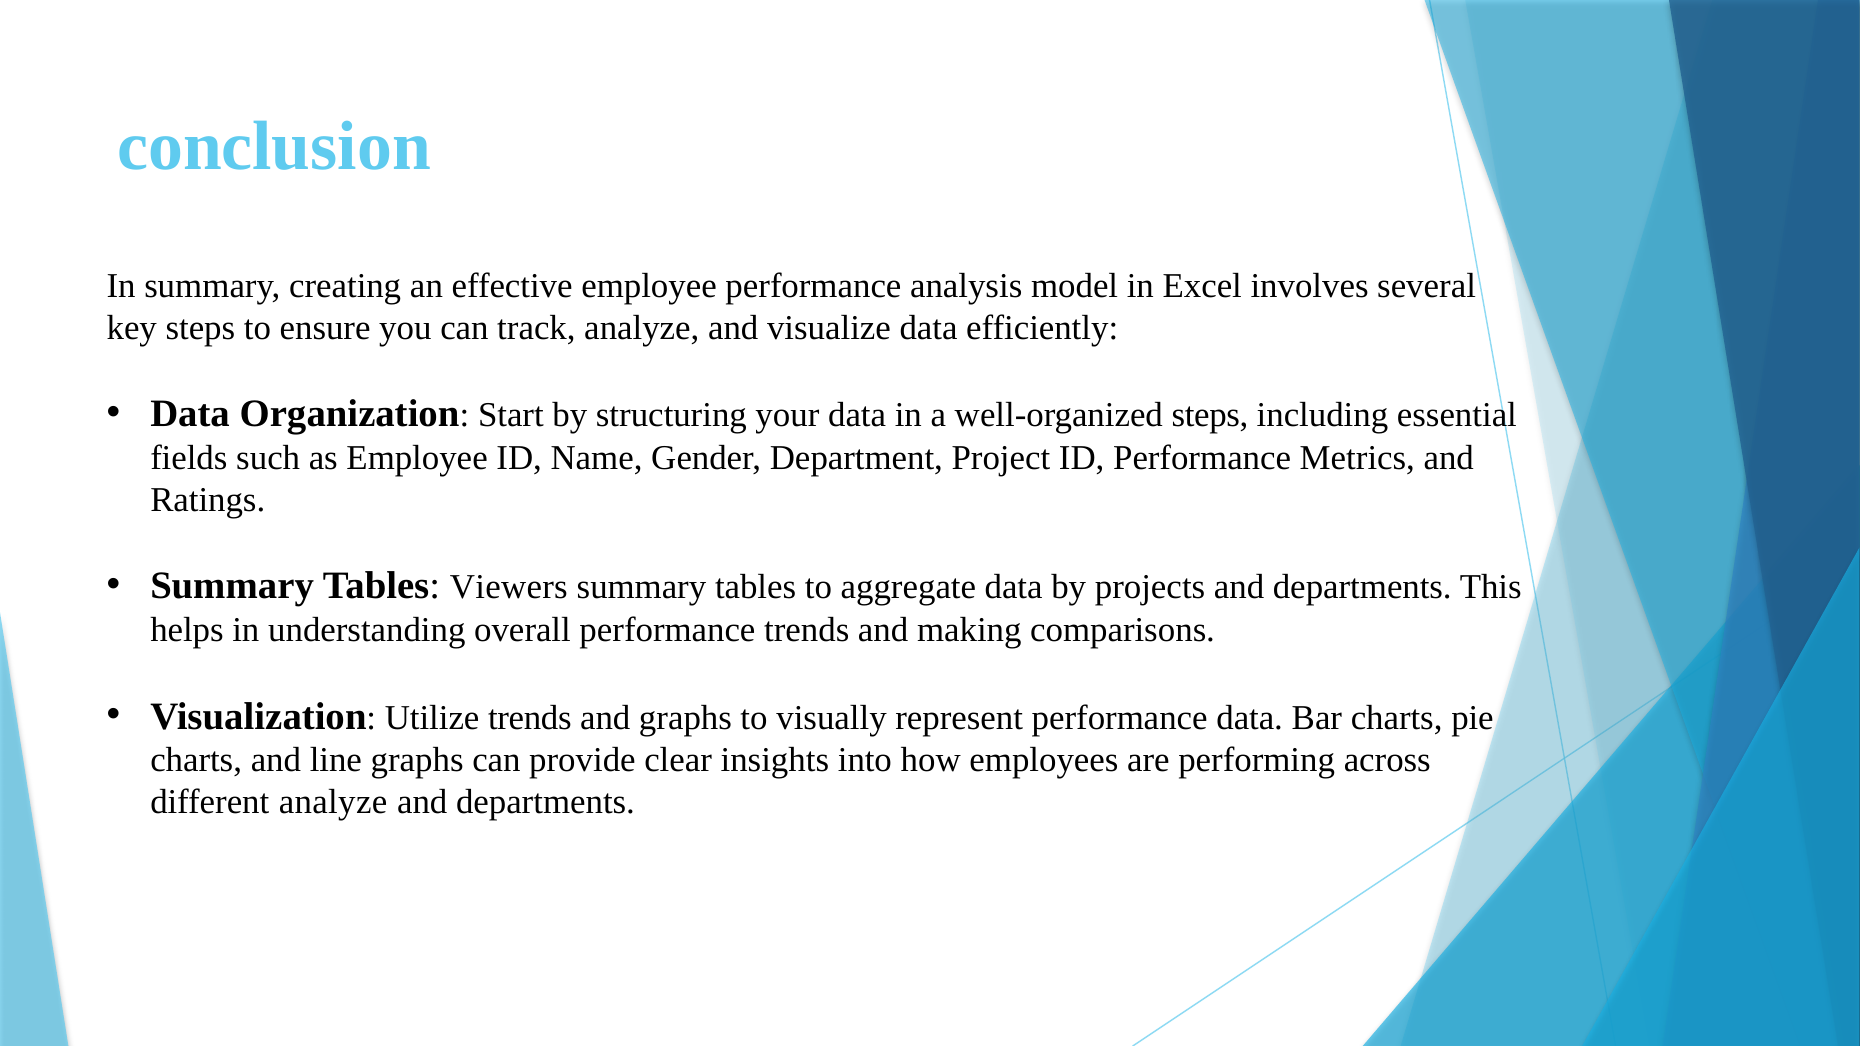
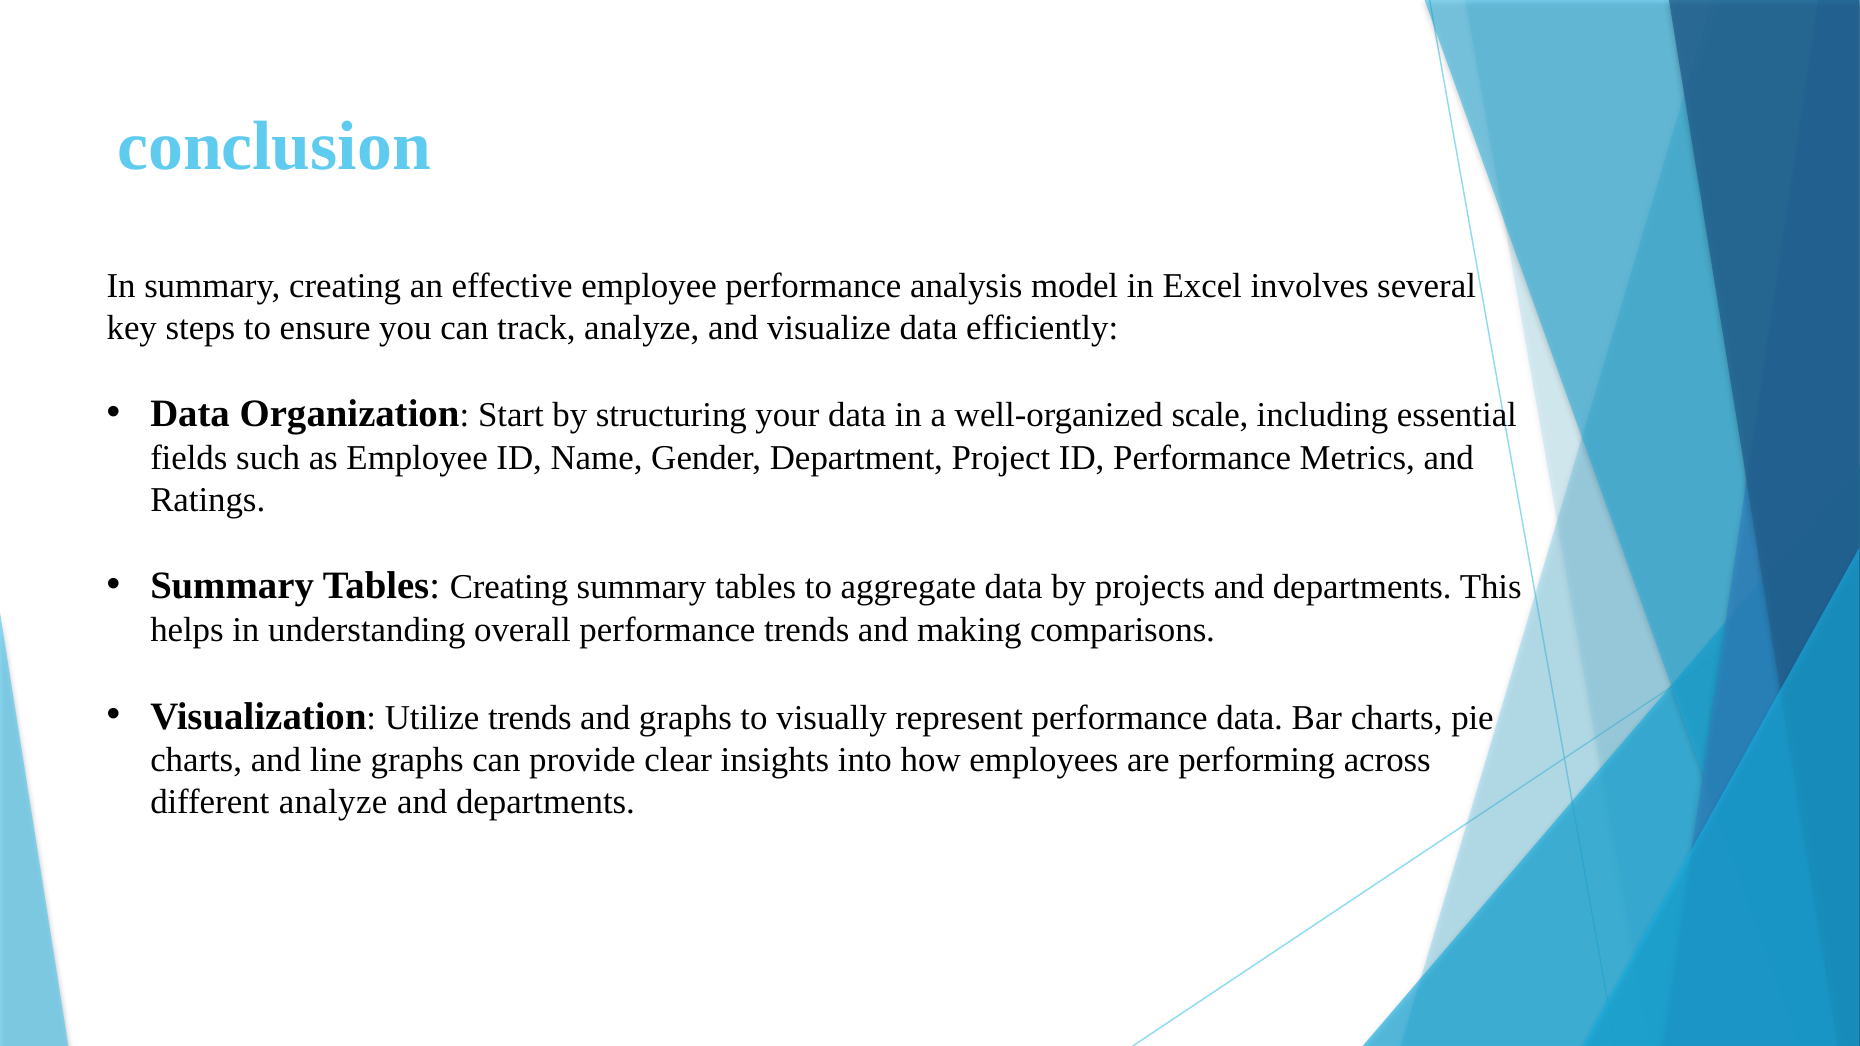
well-organized steps: steps -> scale (1210, 415)
Tables Viewers: Viewers -> Creating (509, 588)
